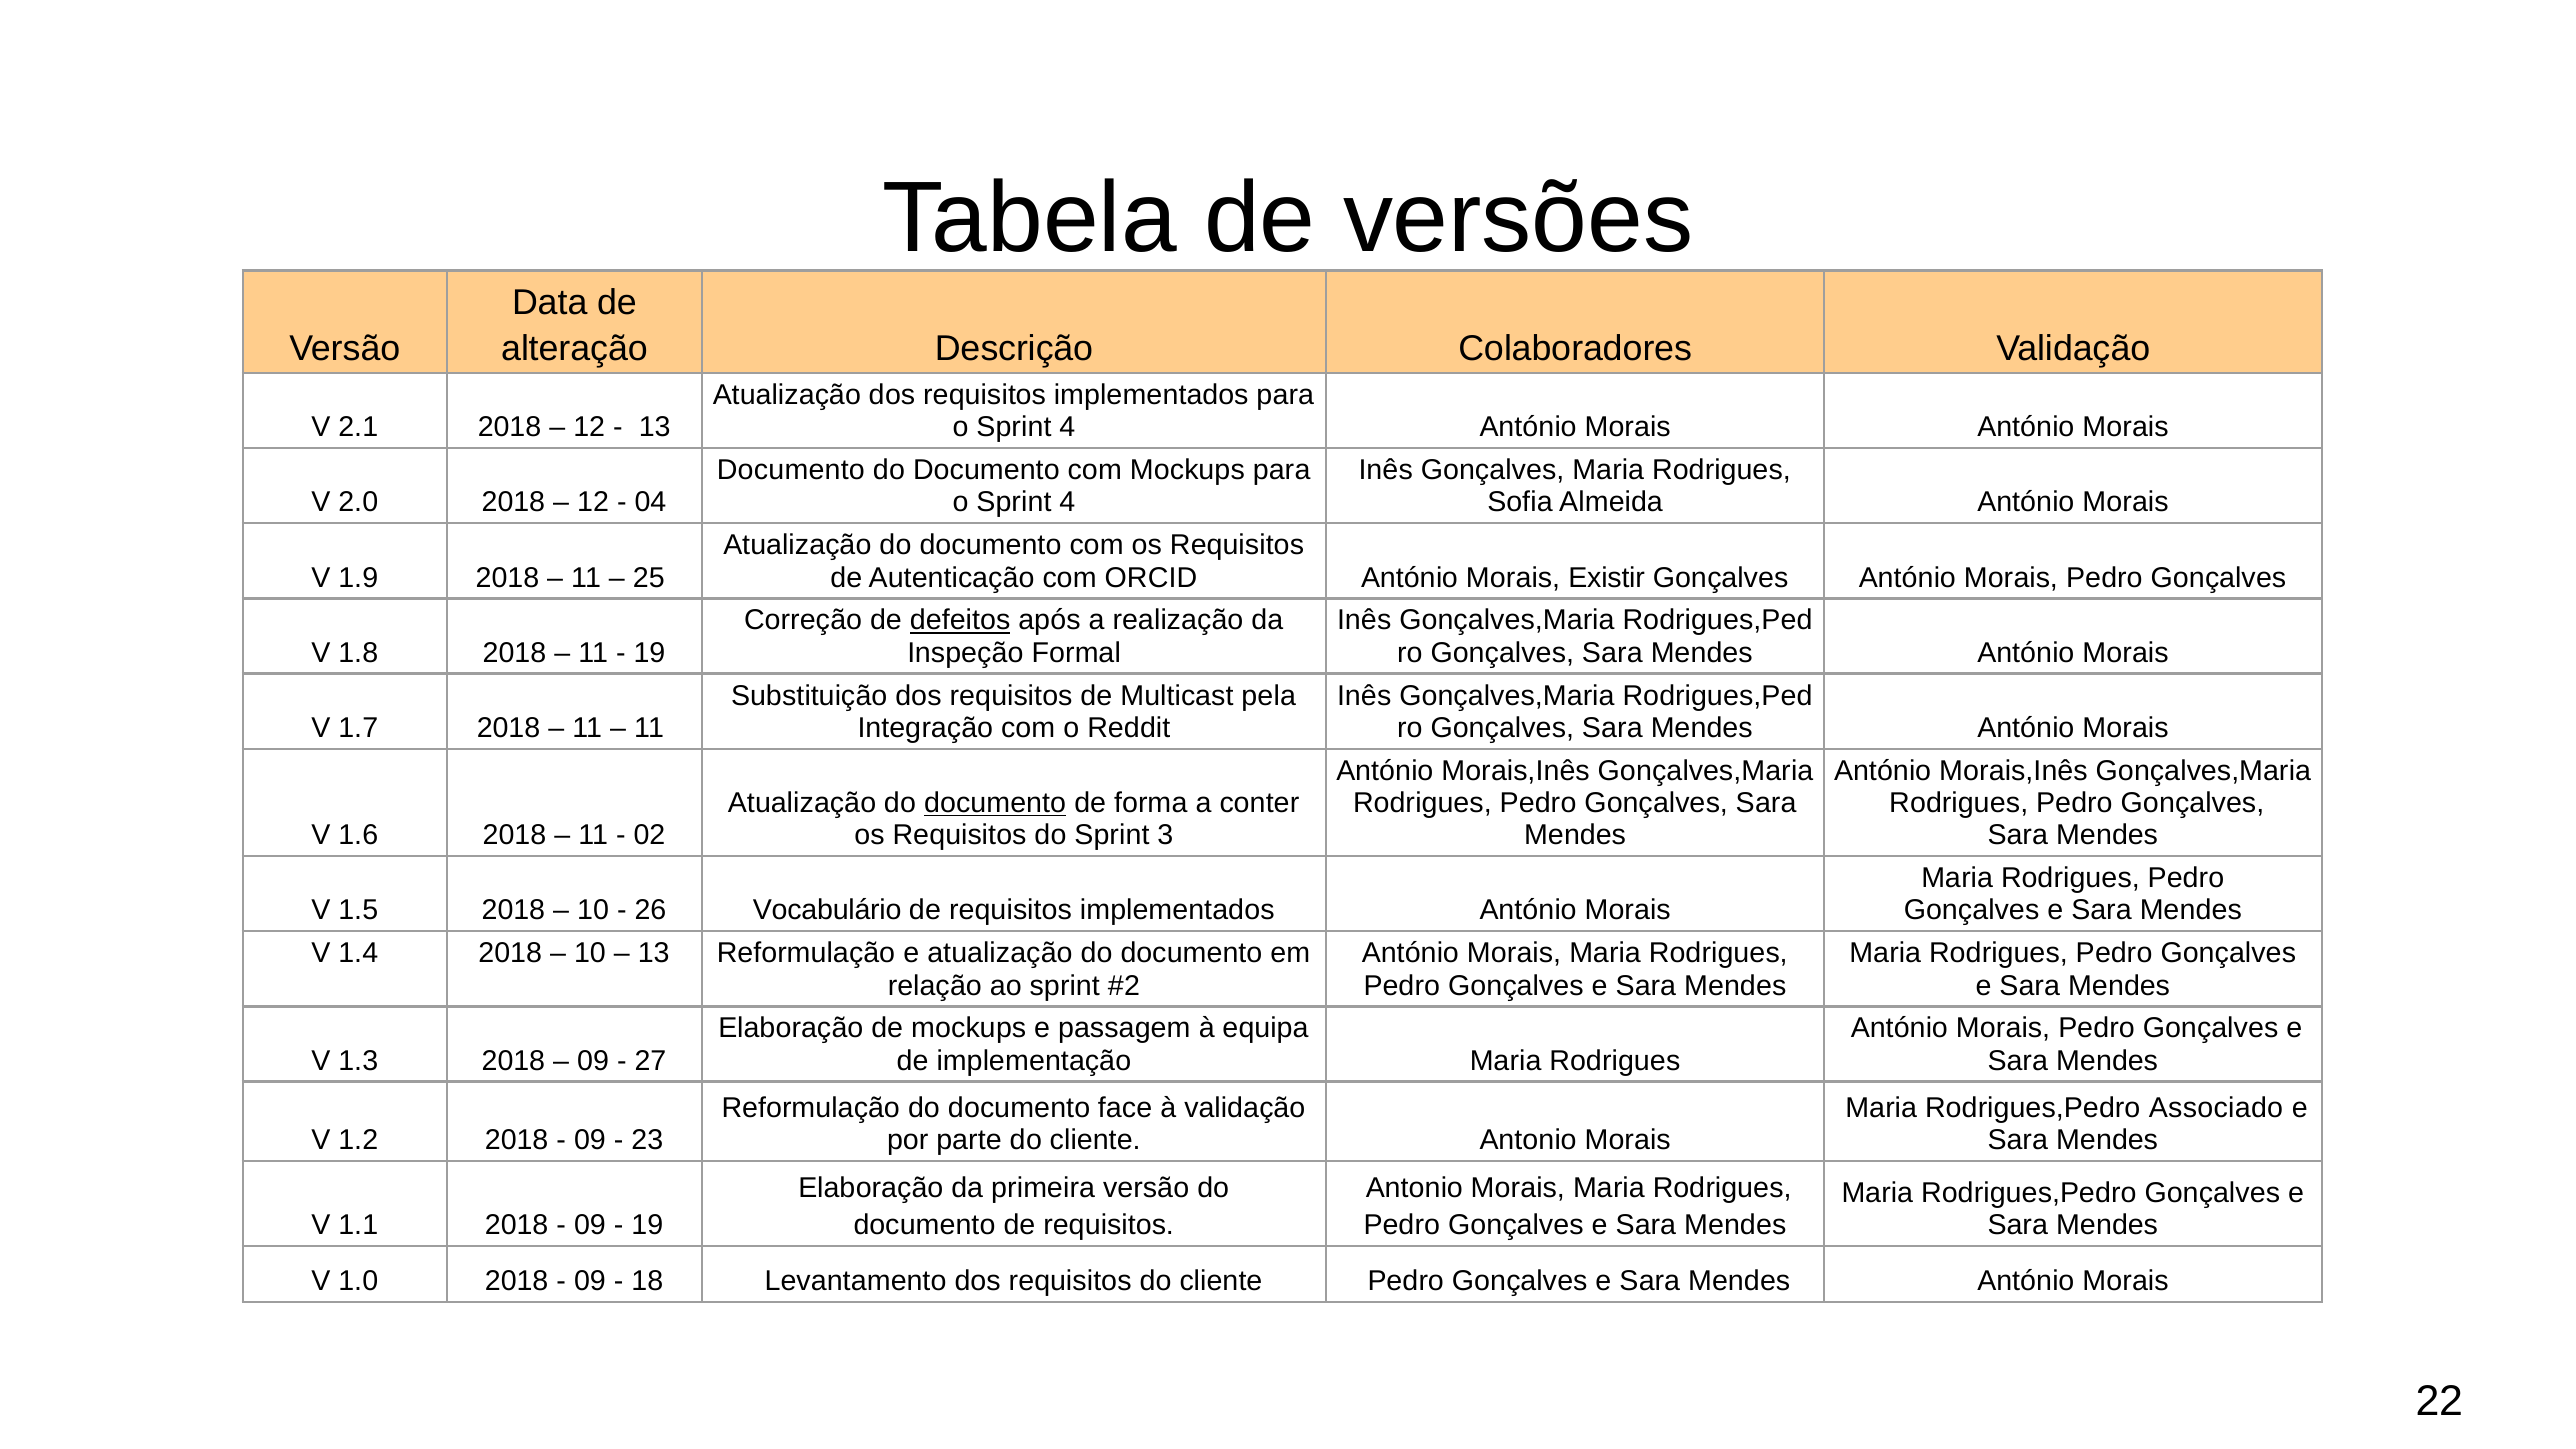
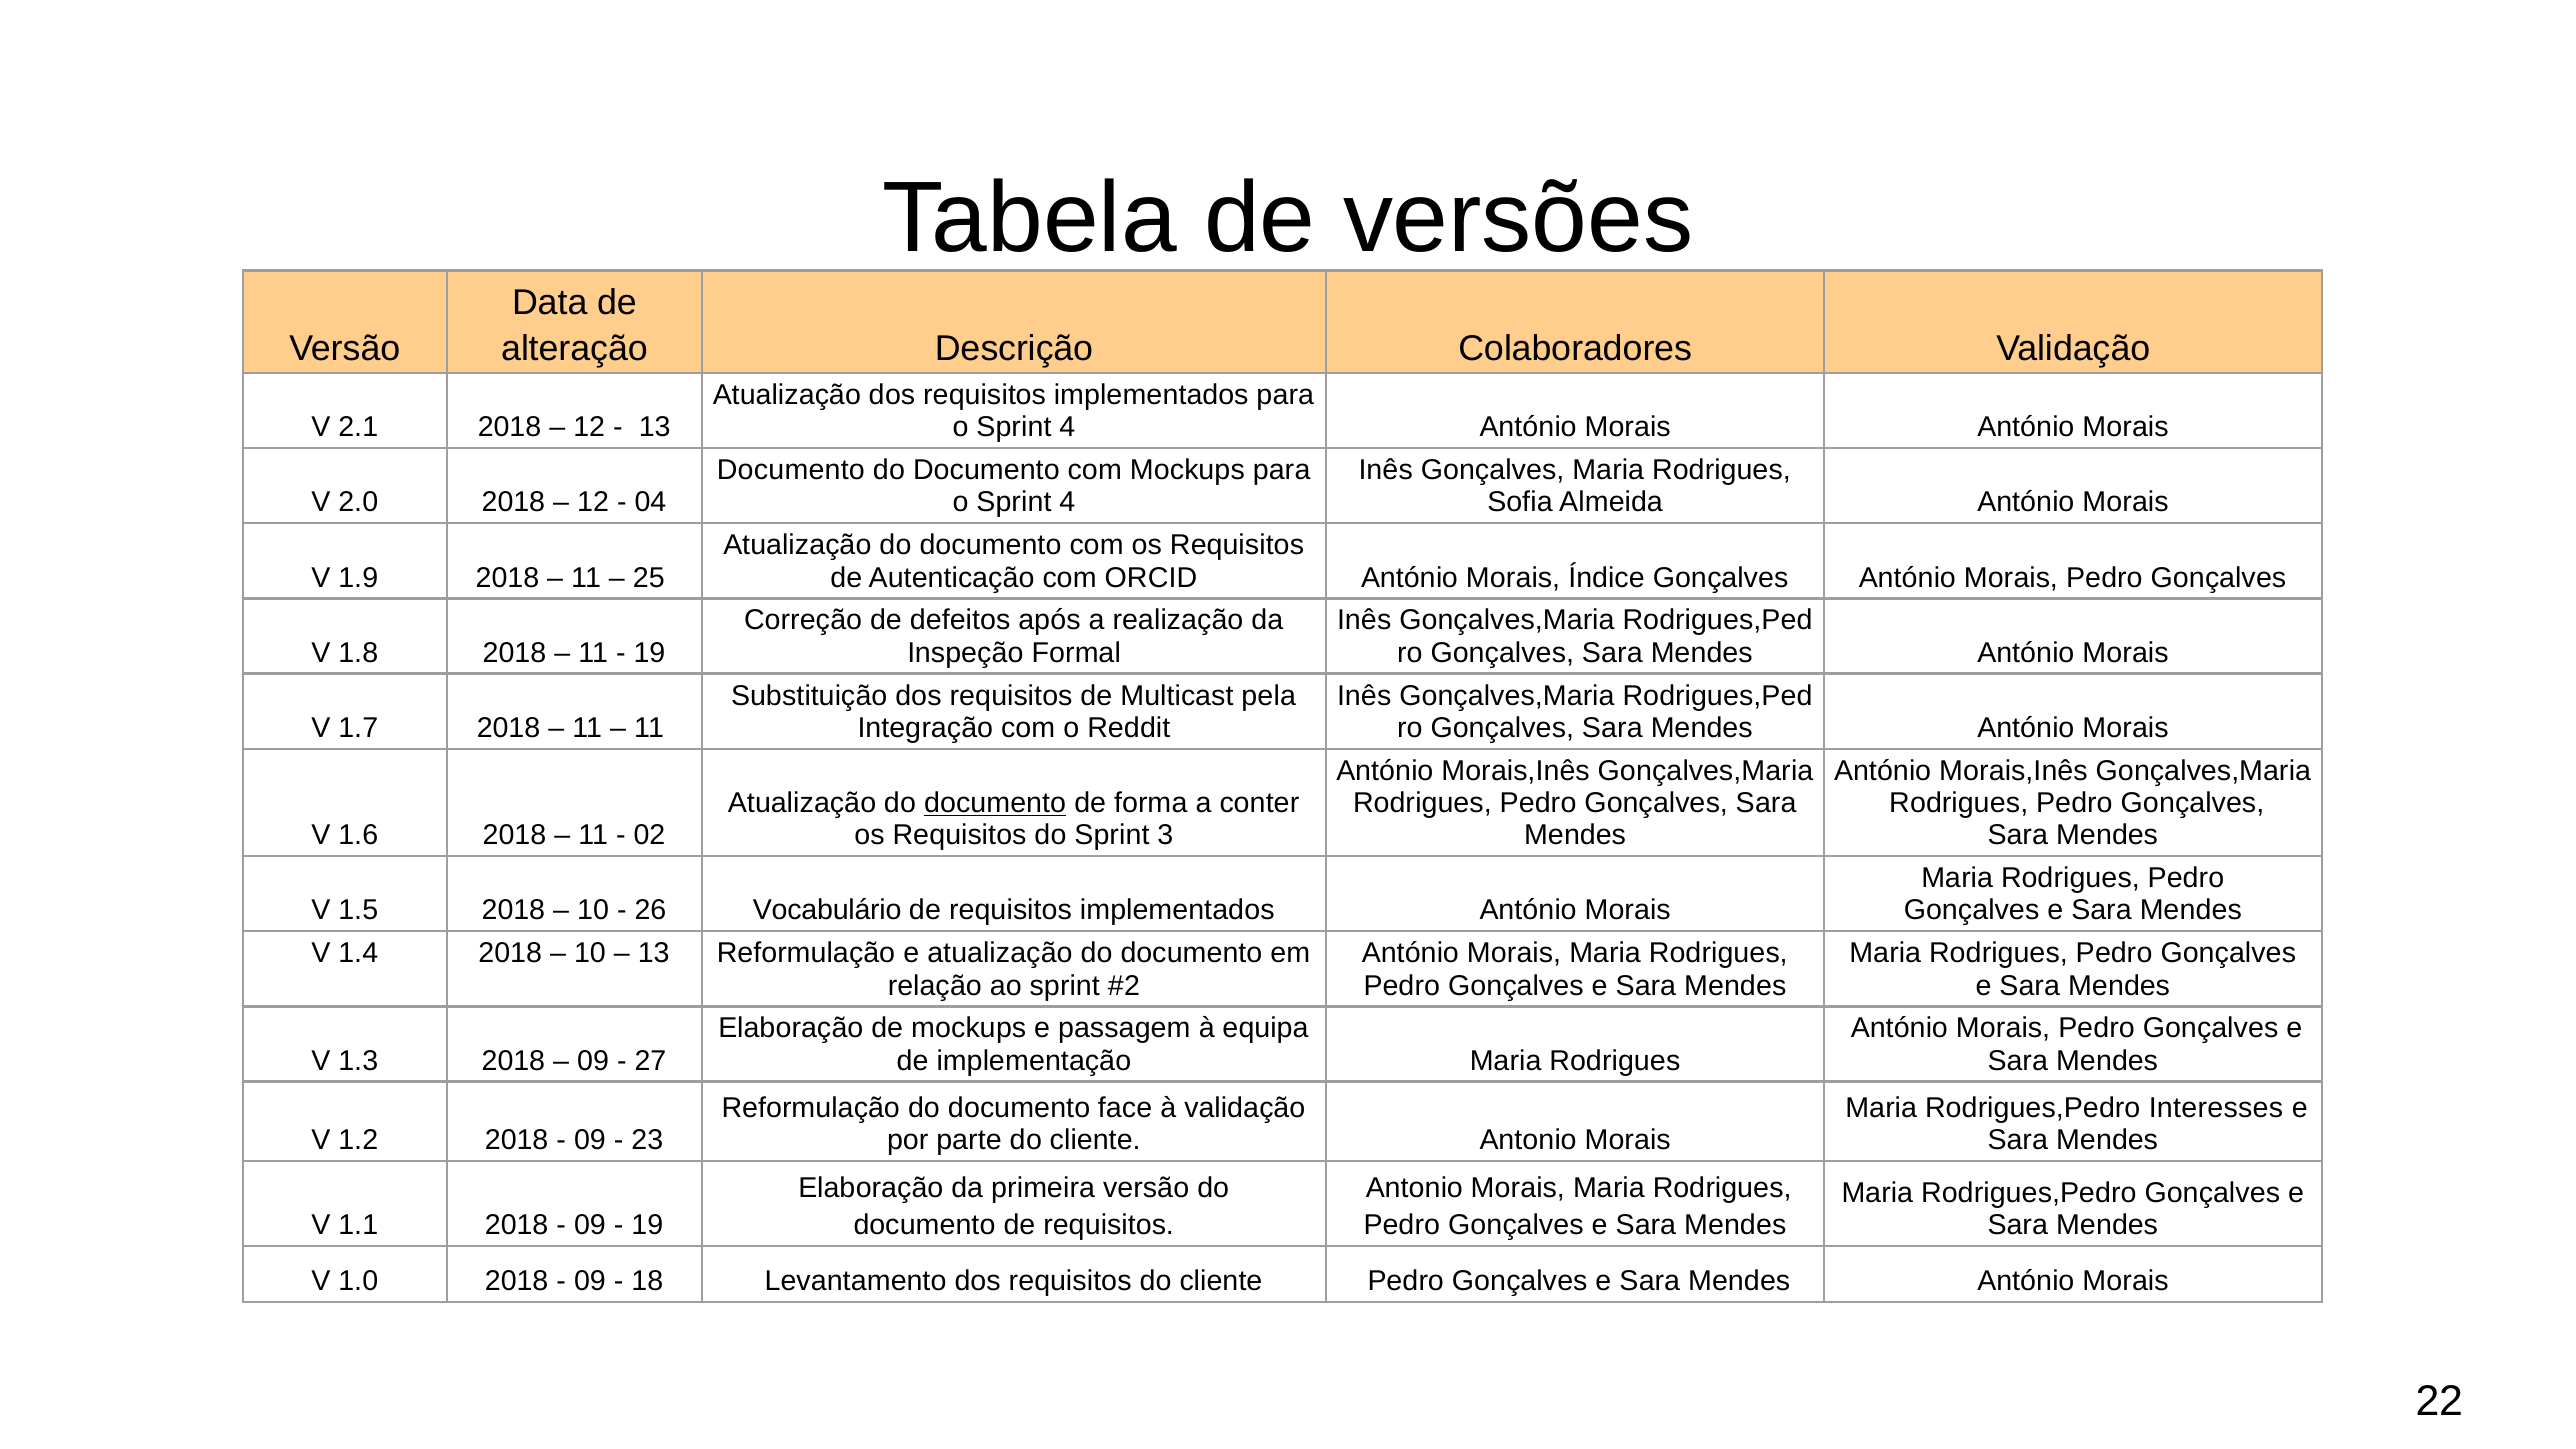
Existir: Existir -> Índice (1607, 578)
defeitos underline: present -> none (960, 621)
Associado: Associado -> Interesses (2216, 1108)
